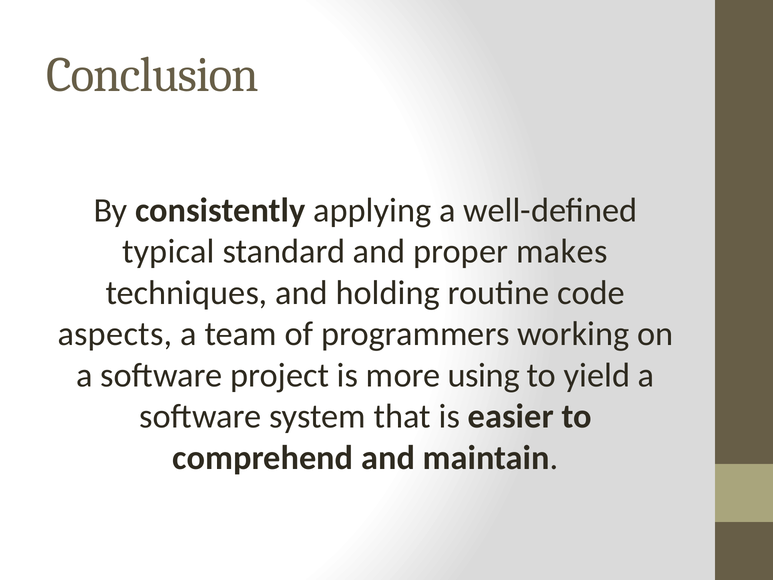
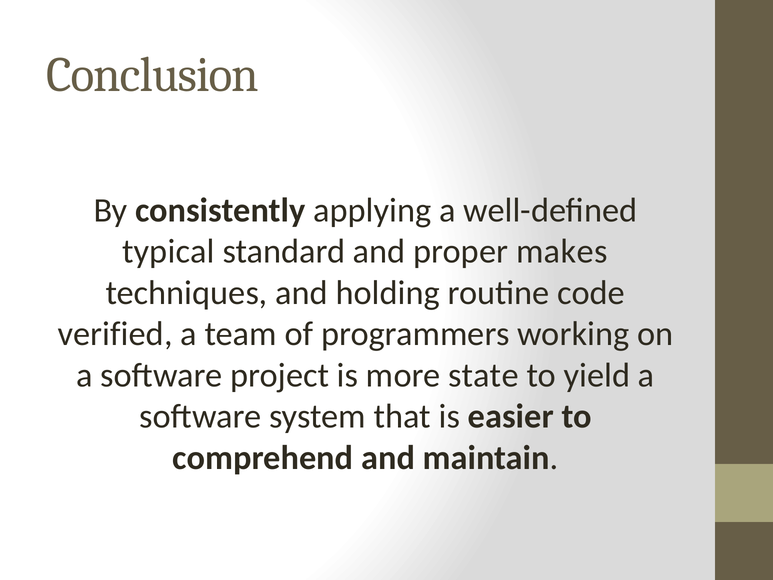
aspects: aspects -> verified (115, 334)
using: using -> state (483, 375)
